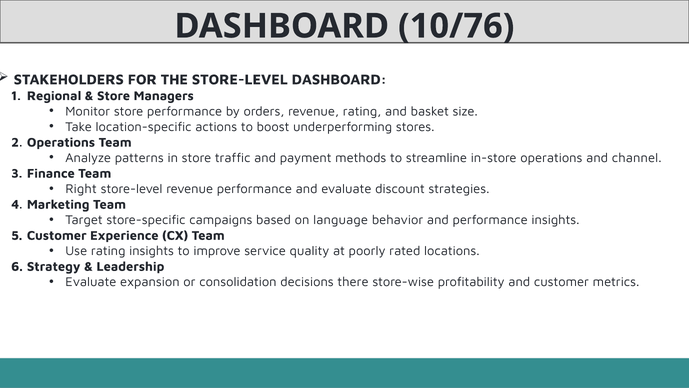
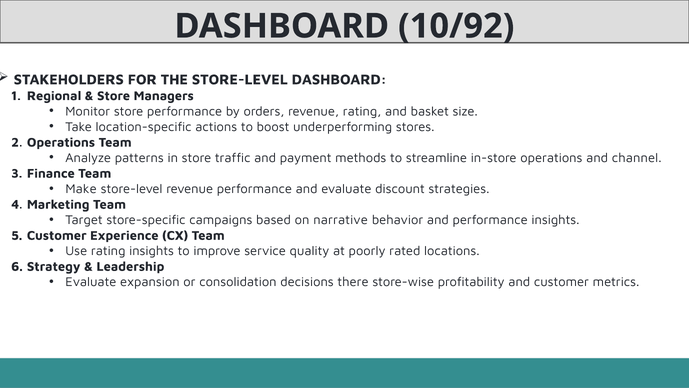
10/76: 10/76 -> 10/92 (456, 26)
Right: Right -> Make (81, 189)
language: language -> narrative (341, 220)
